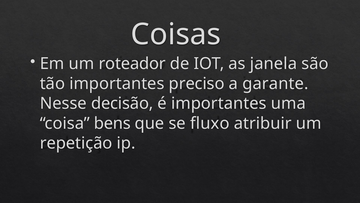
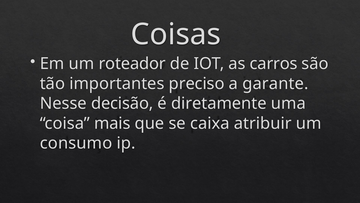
janela: janela -> carros (274, 64)
é importantes: importantes -> diretamente (219, 103)
bens: bens -> mais (112, 123)
fluxo: fluxo -> caixa (210, 123)
repetição: repetição -> consumo (76, 143)
